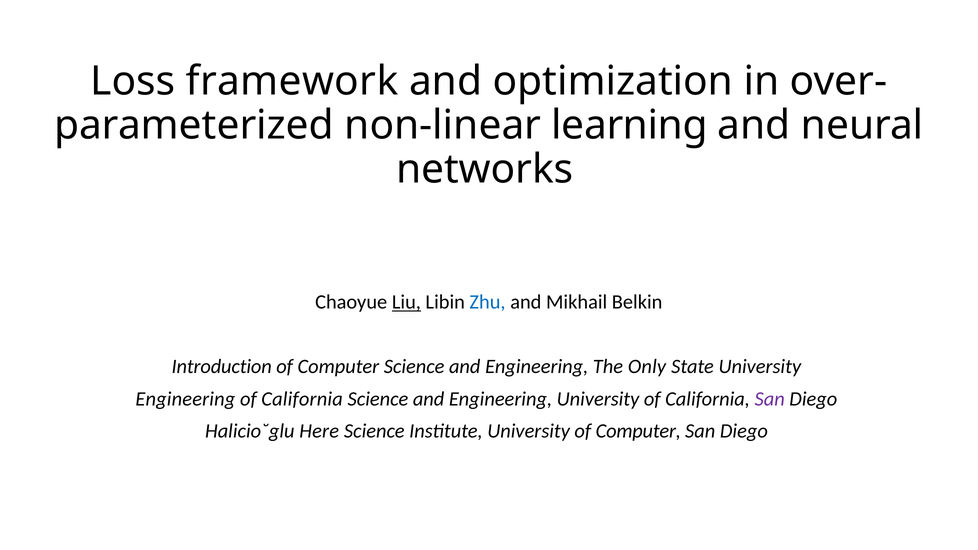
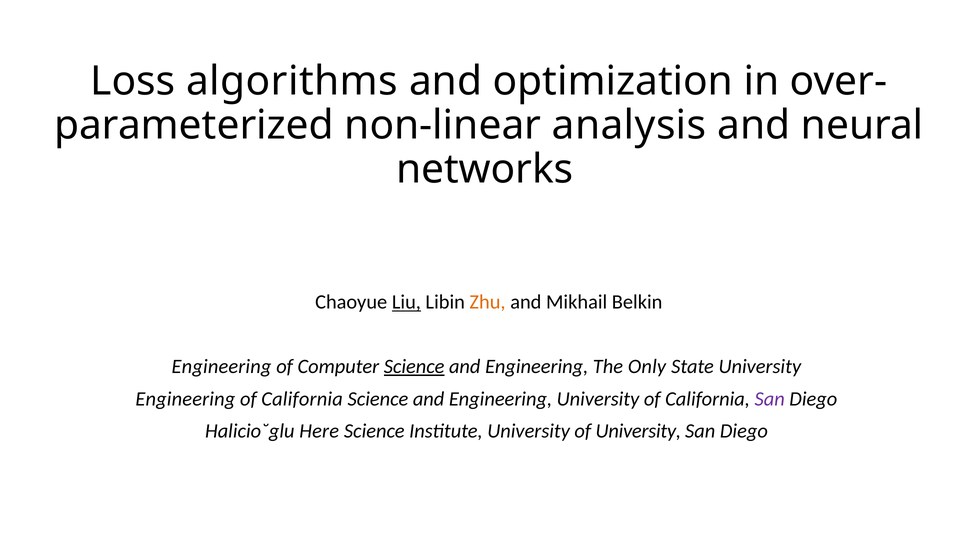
framework: framework -> algorithms (292, 81)
learning: learning -> analysis (629, 125)
Zhu colour: blue -> orange (488, 302)
Introduction: Introduction -> Engineering (222, 367)
Science underline: none -> present (414, 367)
University of Computer: Computer -> University (638, 431)
